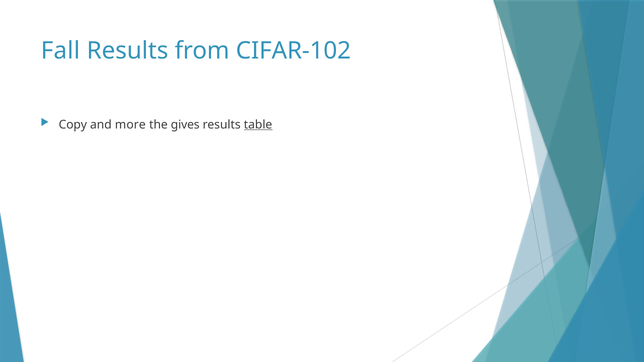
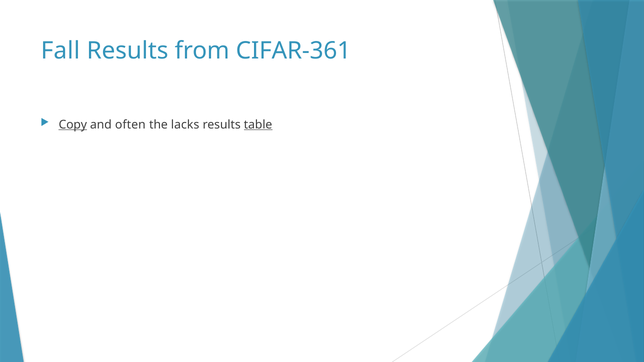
CIFAR-102: CIFAR-102 -> CIFAR-361 (293, 51)
Copy underline: none -> present (73, 125)
more: more -> often (130, 125)
gives: gives -> lacks (185, 125)
